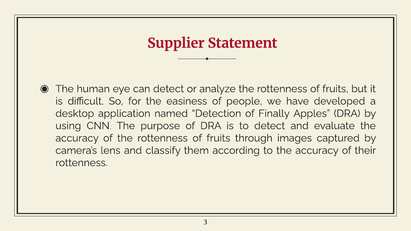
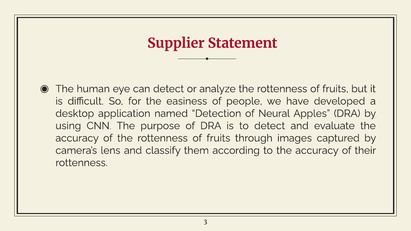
Finally: Finally -> Neural (274, 114)
